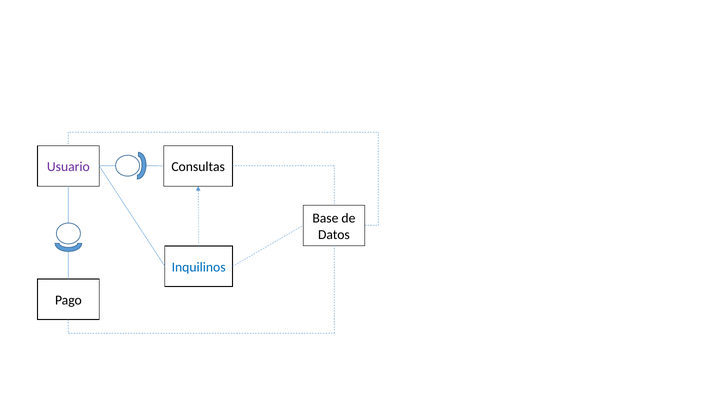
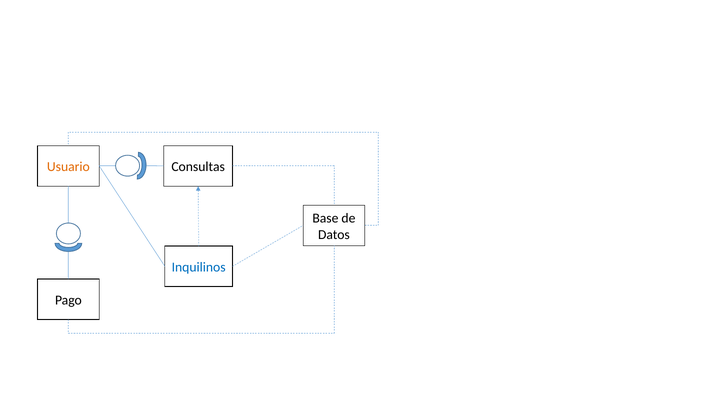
Usuario colour: purple -> orange (68, 167)
